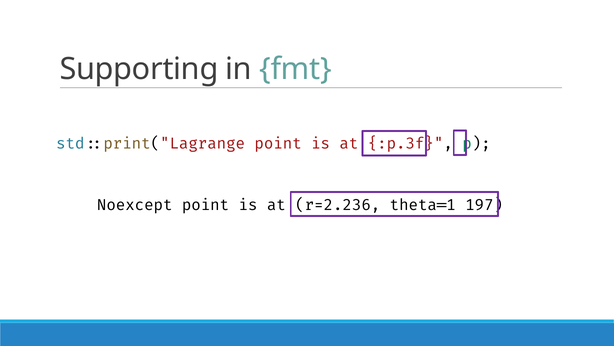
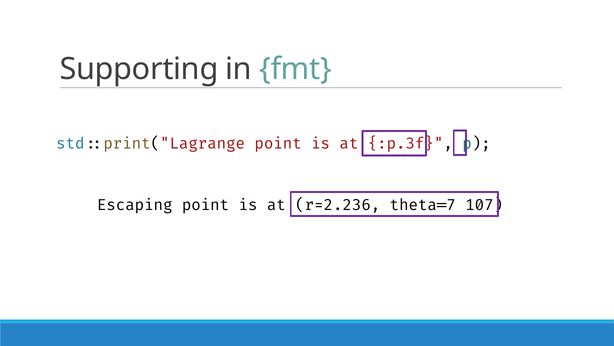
Noexcept: Noexcept -> Escaping (135, 205)
theta=1.197: theta=1.197 -> theta=7.107 (446, 205)
